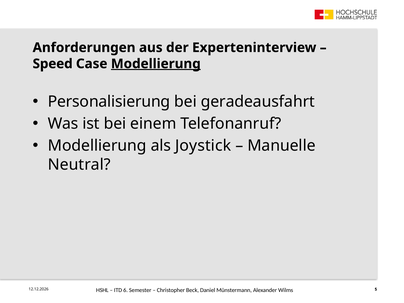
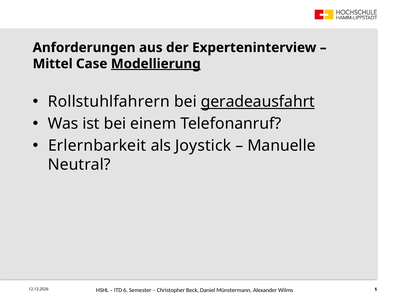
Speed: Speed -> Mittel (53, 64)
Personalisierung: Personalisierung -> Rollstuhlfahrern (109, 102)
geradeausfahrt underline: none -> present (258, 102)
Modellierung: Modellierung -> Erlernbarkeit (97, 146)
